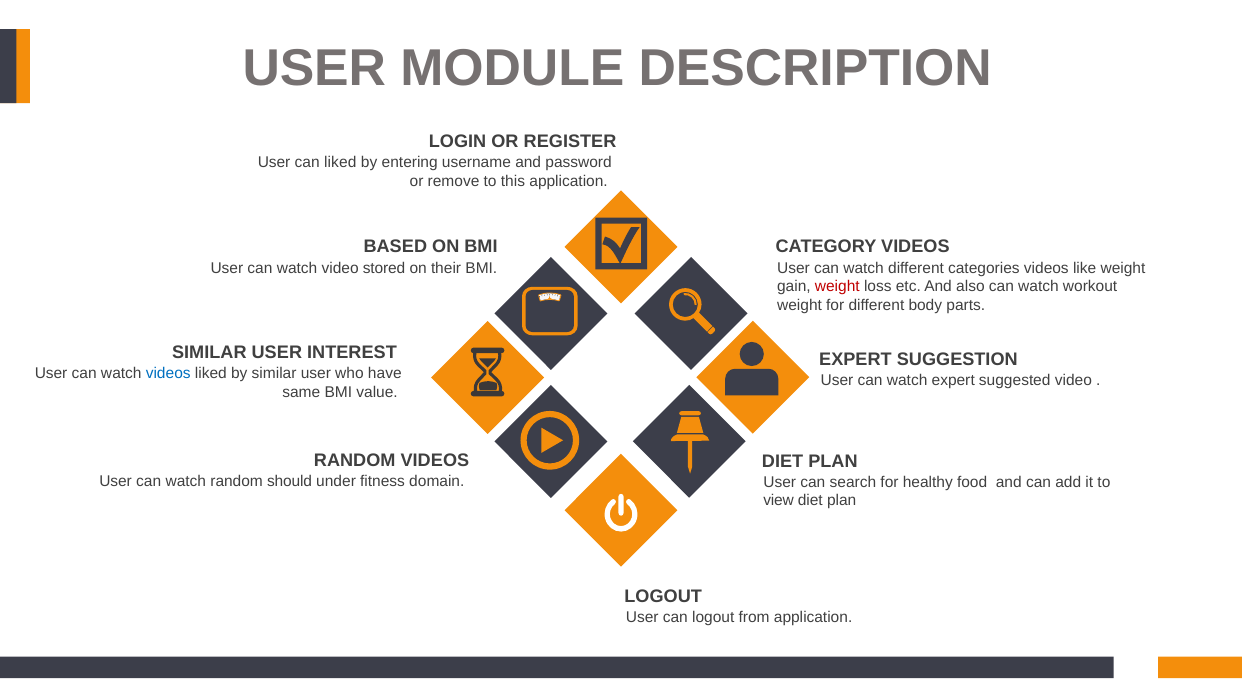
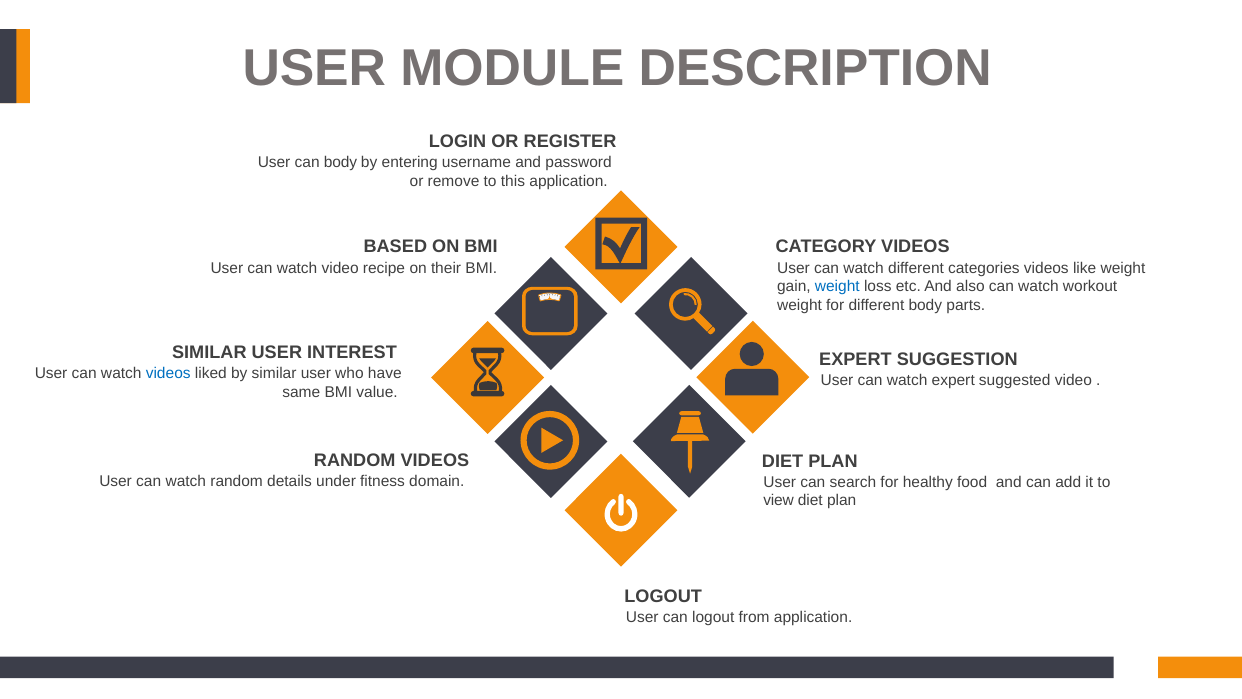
can liked: liked -> body (340, 162)
stored: stored -> recipe (384, 268)
weight colour: red -> blue (837, 287)
should: should -> details (290, 481)
